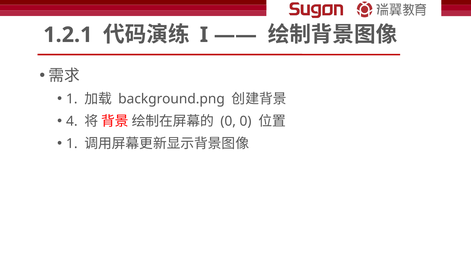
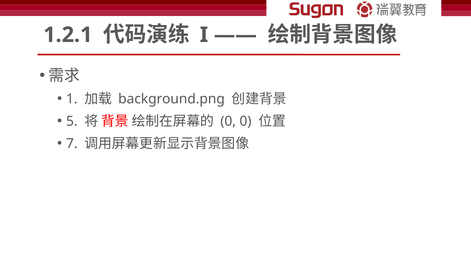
4: 4 -> 5 (72, 121)
1: 1 -> 7 (72, 144)
